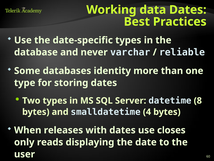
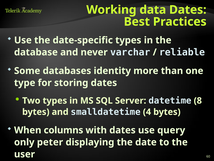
releases: releases -> columns (63, 130)
closes: closes -> query (171, 130)
reads: reads -> peter (50, 142)
